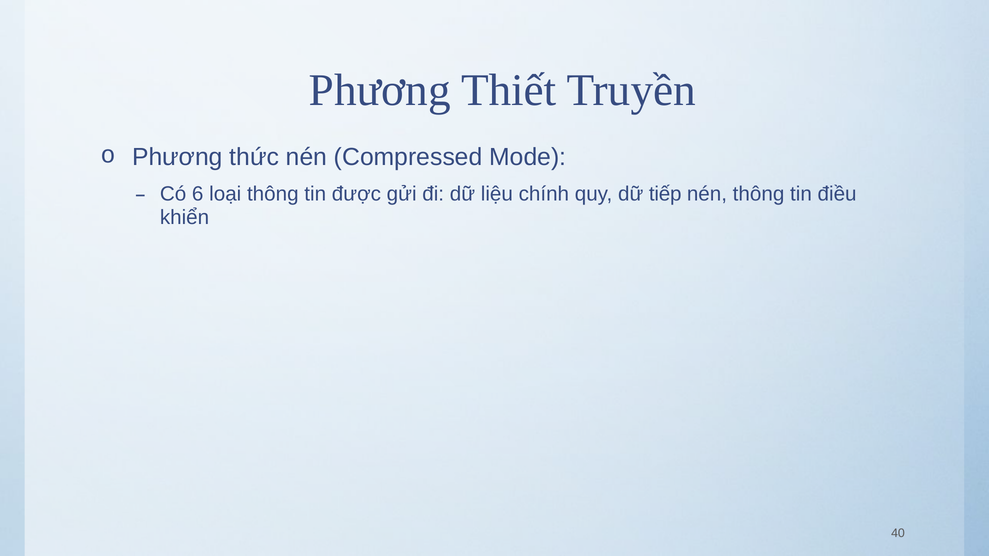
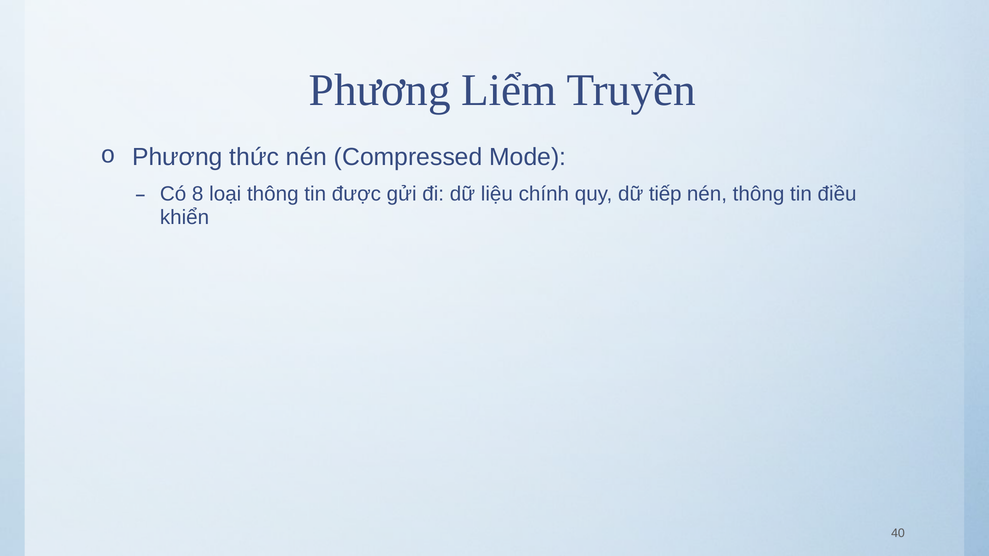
Thiết: Thiết -> Liểm (509, 90)
6: 6 -> 8 (198, 194)
